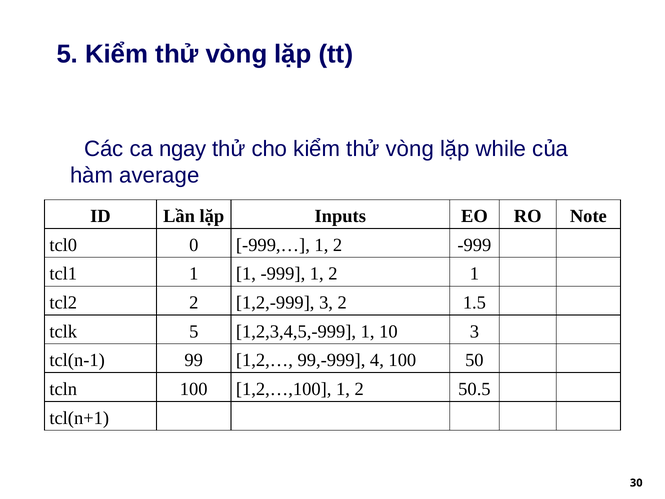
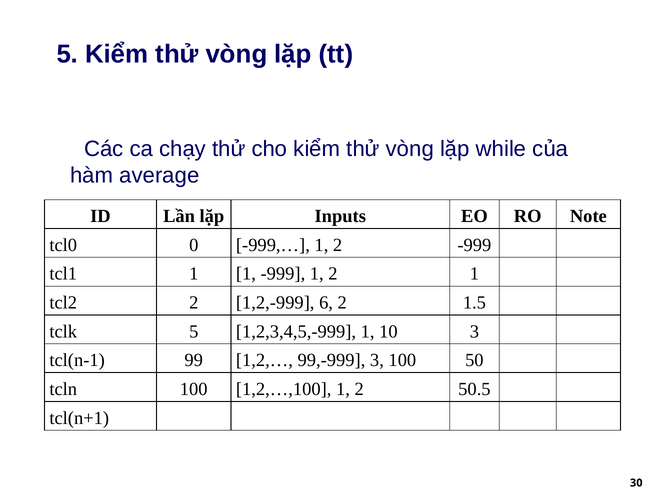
ngay: ngay -> chạy (183, 149)
1,2,-999 3: 3 -> 6 (326, 303)
99,-999 4: 4 -> 3 (377, 360)
